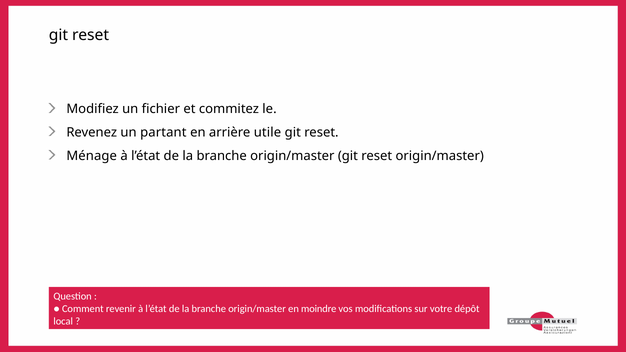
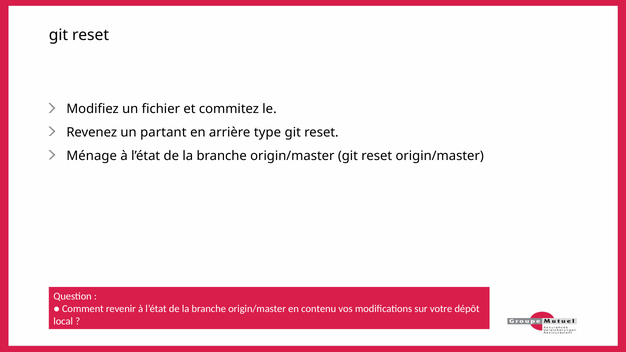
utile: utile -> type (267, 132)
moindre: moindre -> contenu (319, 309)
